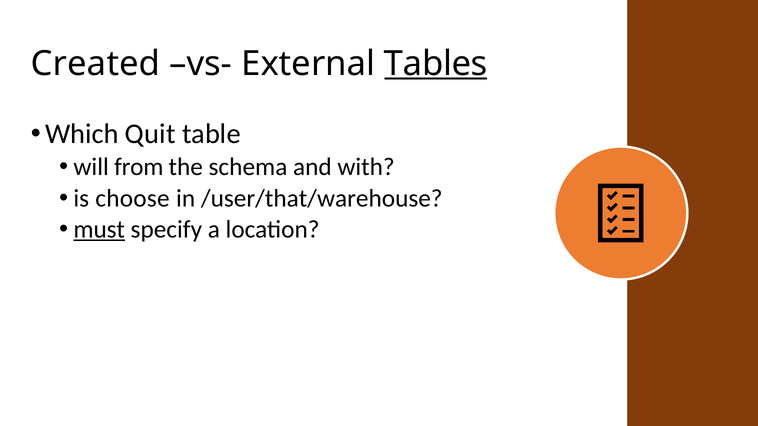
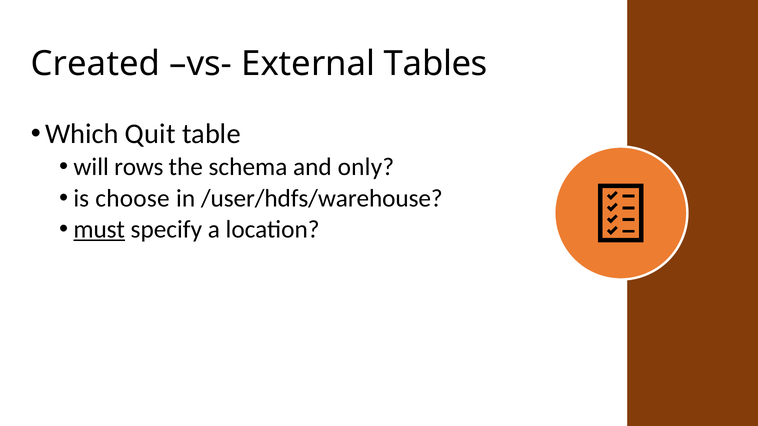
Tables underline: present -> none (436, 64)
from: from -> rows (139, 167)
with: with -> only (366, 167)
/user/that/warehouse: /user/that/warehouse -> /user/hdfs/warehouse (322, 198)
